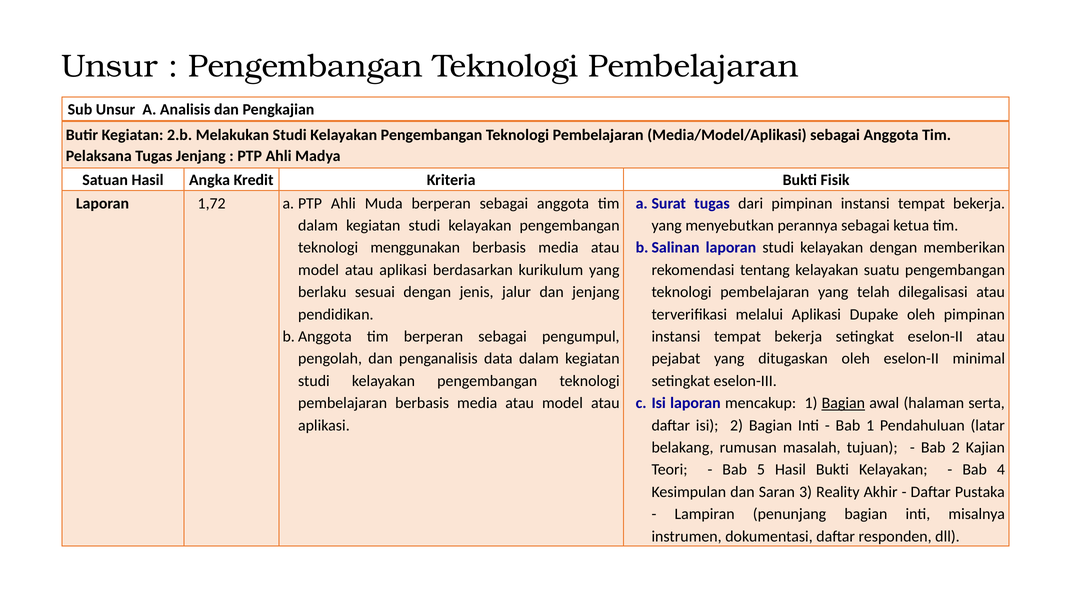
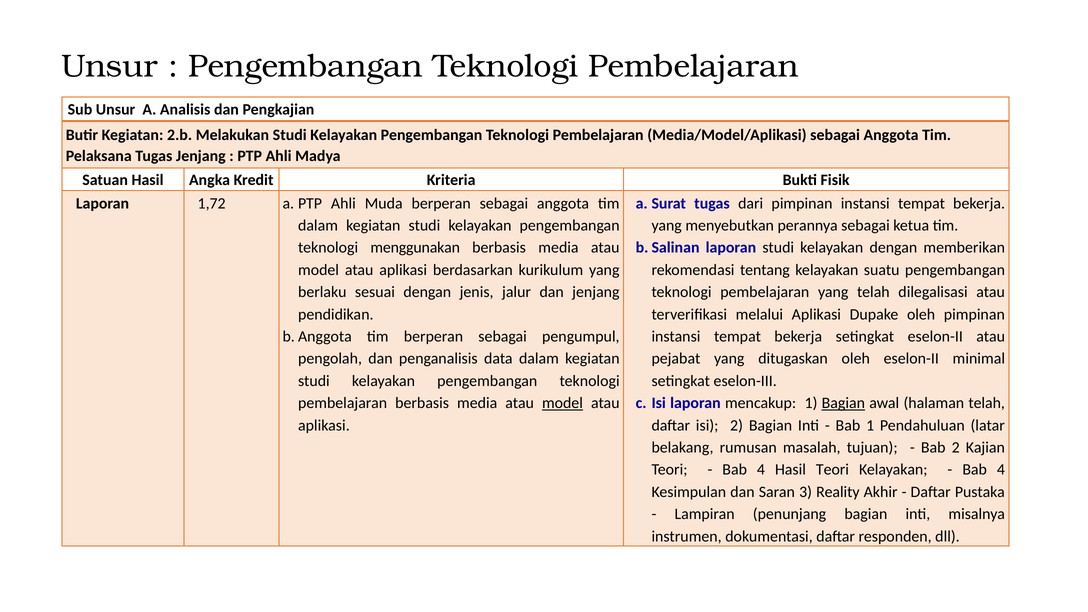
model underline: none -> present (562, 403)
halaman serta: serta -> telah (987, 403)
5: 5 -> 4 (761, 470)
Hasil Bukti: Bukti -> Teori (832, 470)
